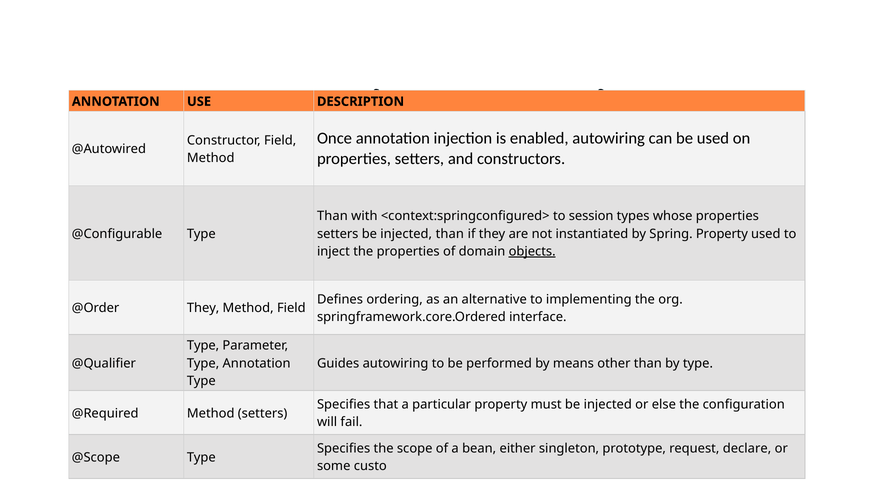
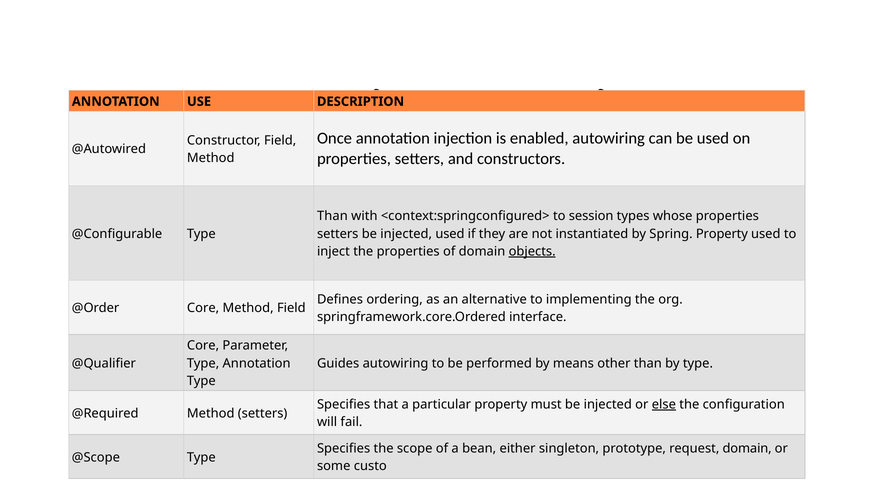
injected than: than -> used (450, 234)
@Order They: They -> Core (203, 308)
Type: Type -> Core (203, 346)
else underline: none -> present (664, 404)
request declare: declare -> domain (747, 448)
